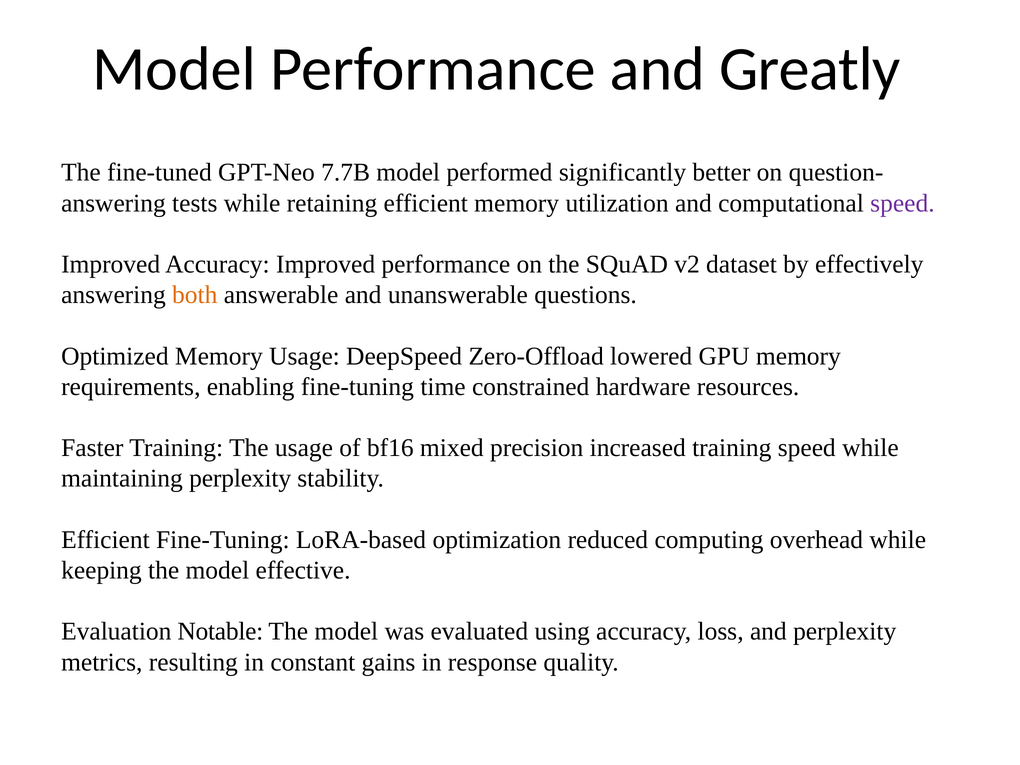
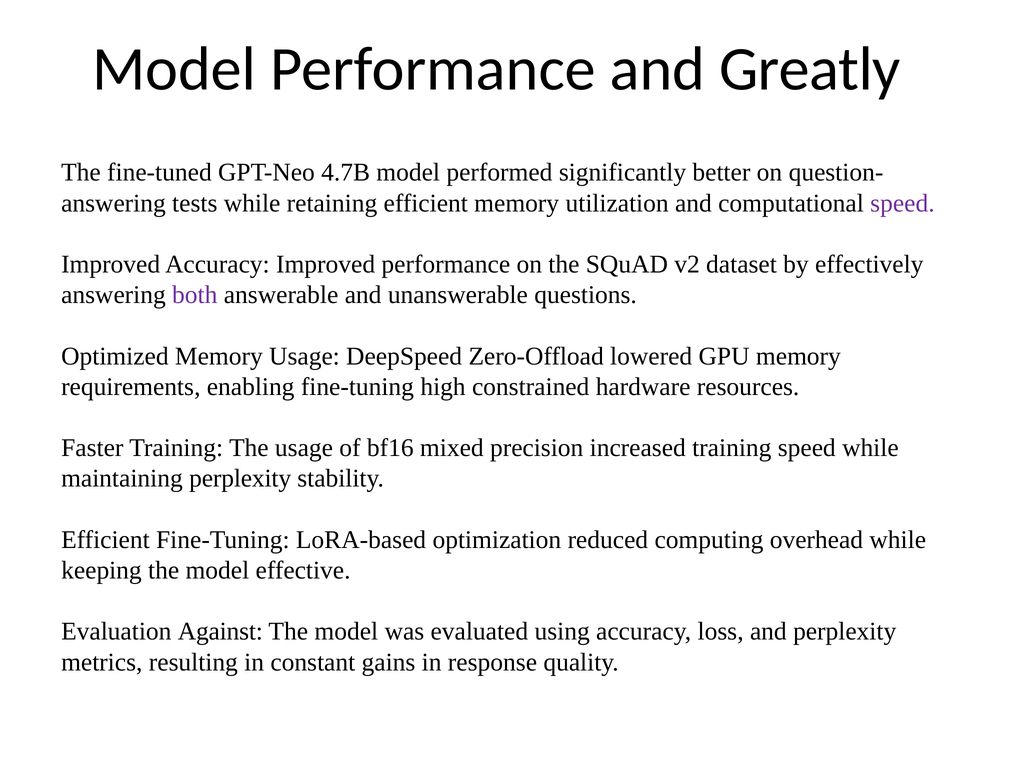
7.7B: 7.7B -> 4.7B (346, 173)
both colour: orange -> purple (195, 295)
time: time -> high (443, 387)
Notable: Notable -> Against (220, 632)
